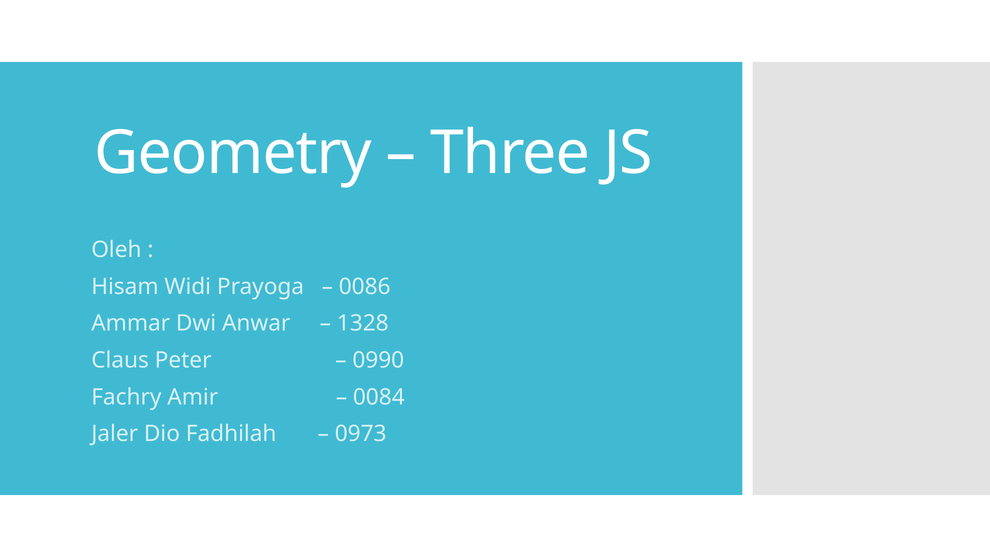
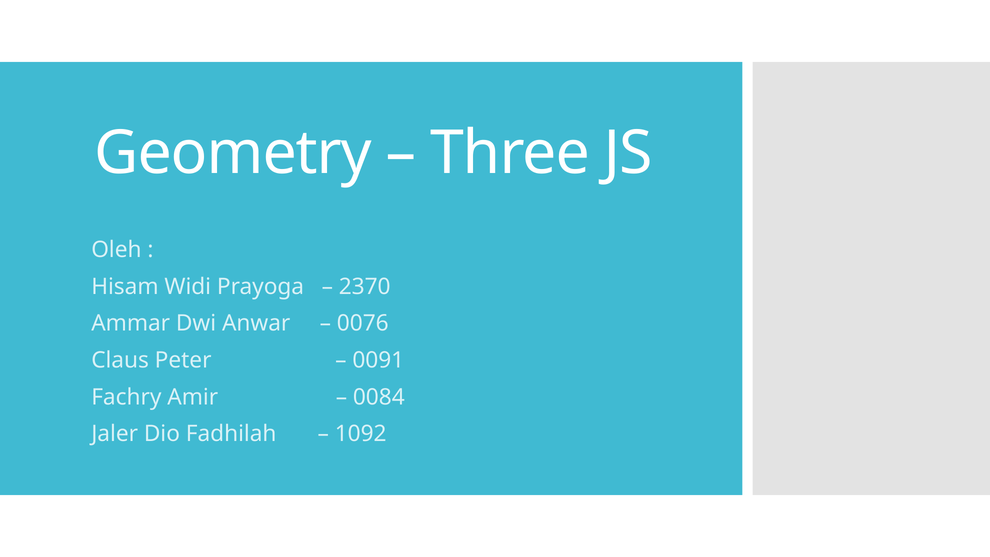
0086: 0086 -> 2370 (365, 287)
1328: 1328 -> 0076 (363, 323)
0990: 0990 -> 0091 (378, 360)
0973: 0973 -> 1092 (361, 434)
